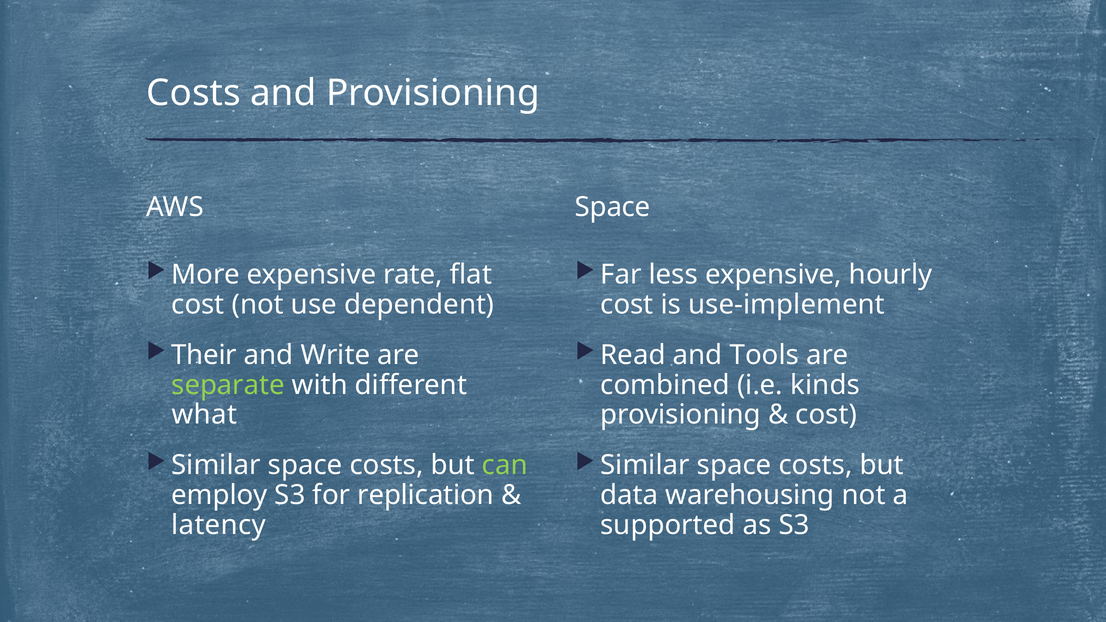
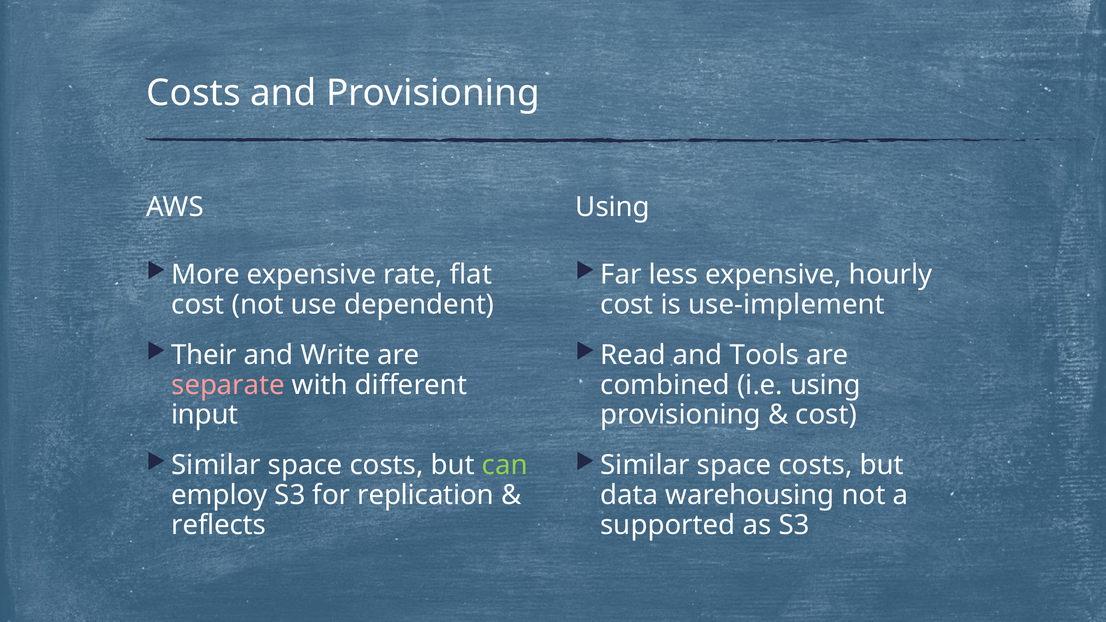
Space: Space -> Using (613, 207)
separate colour: light green -> pink (228, 385)
i.e kinds: kinds -> using (825, 385)
what: what -> input (205, 415)
latency: latency -> reflects (219, 525)
